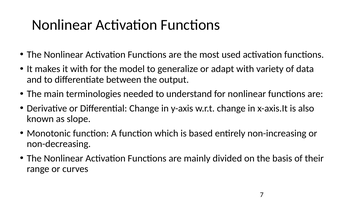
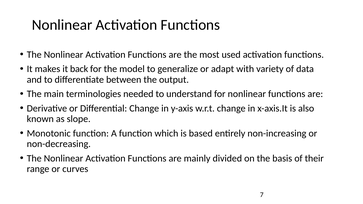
it with: with -> back (79, 69)
